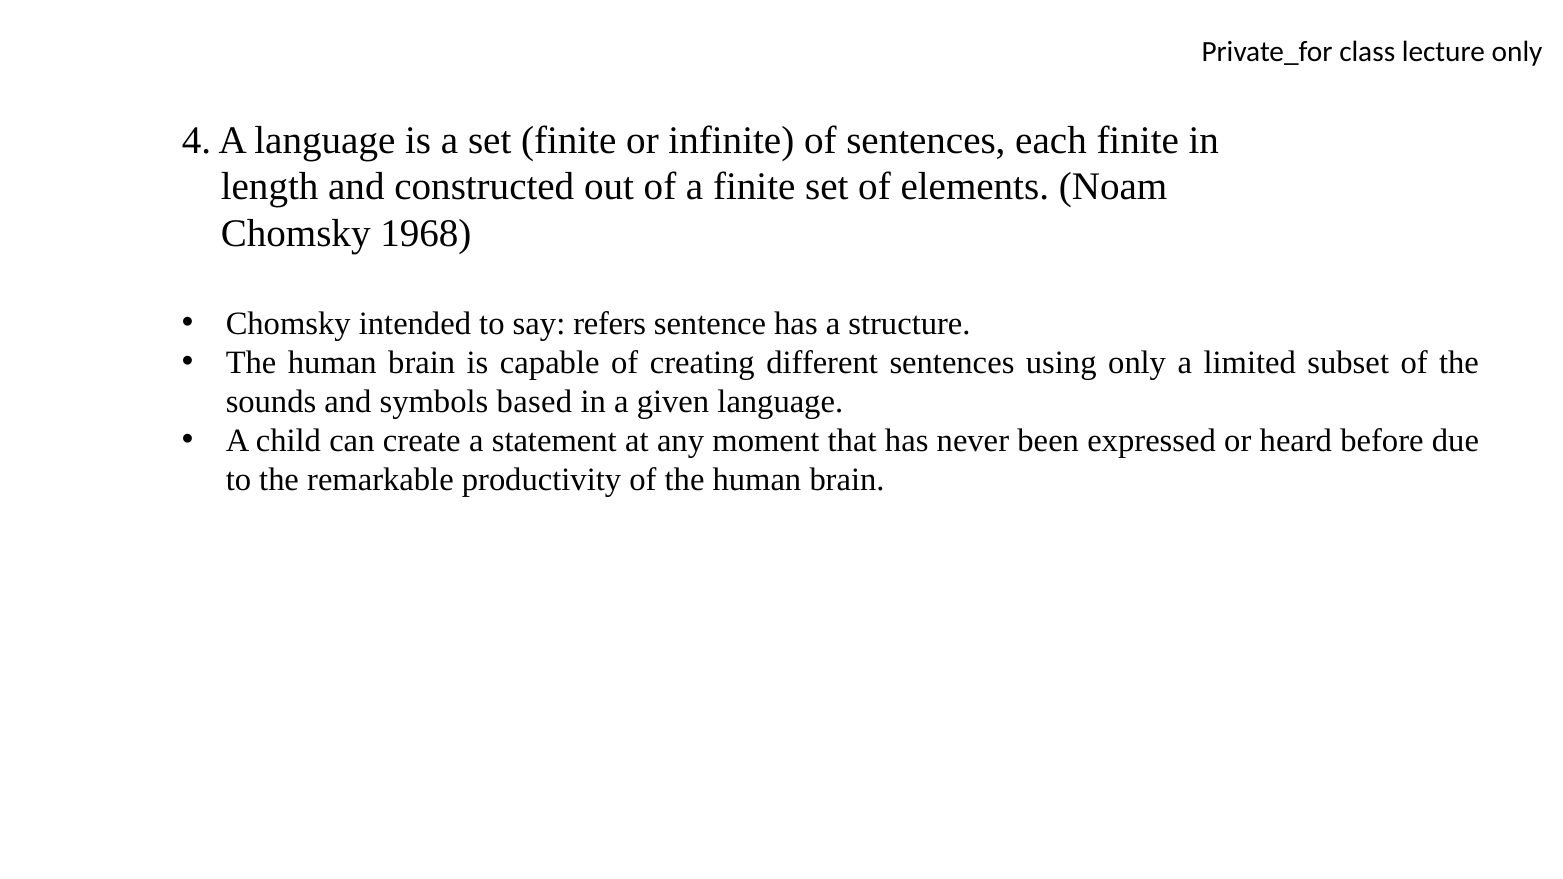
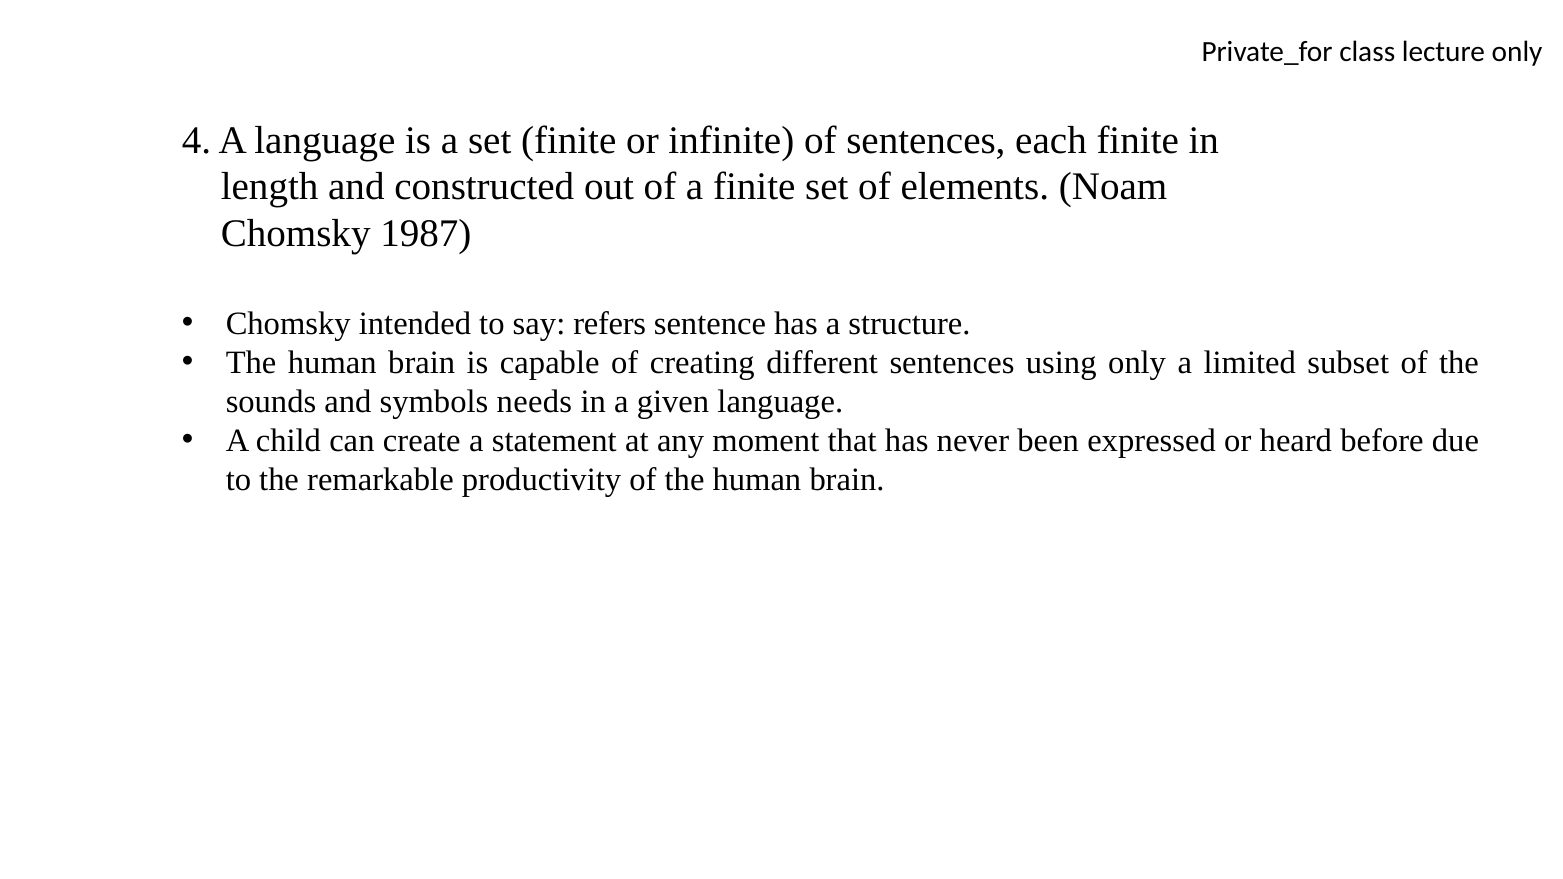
1968: 1968 -> 1987 (426, 234)
based: based -> needs (534, 402)
